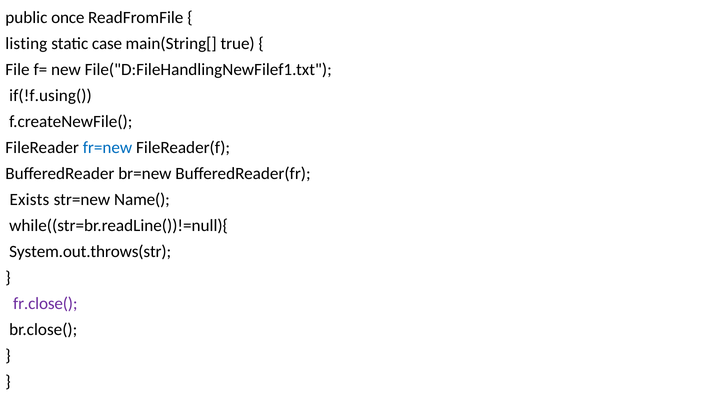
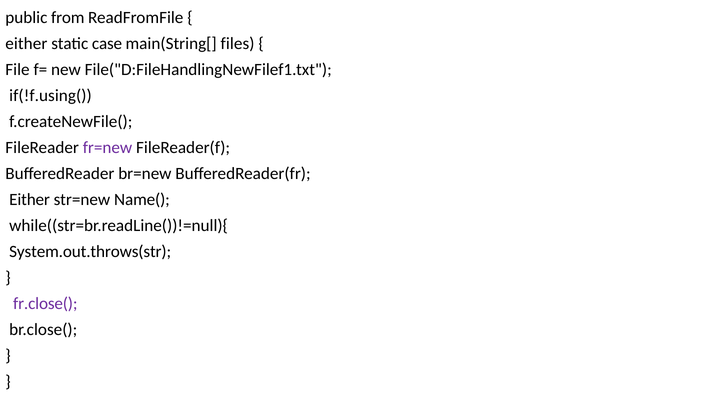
once: once -> from (68, 18)
listing: listing -> either (26, 44)
true: true -> files (238, 44)
fr=new colour: blue -> purple (107, 148)
Exists: Exists -> Either (30, 199)
